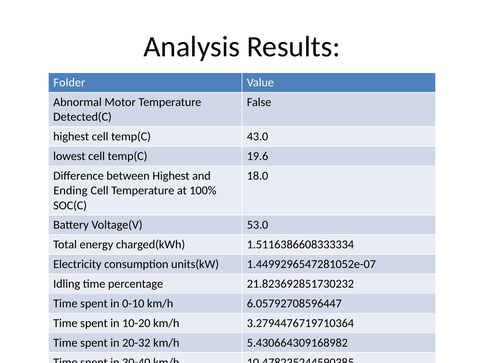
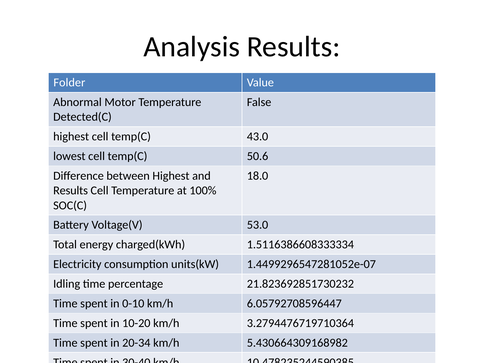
19.6: 19.6 -> 50.6 (258, 156)
Ending: Ending -> Results (71, 191)
20-32: 20-32 -> 20-34 (136, 343)
